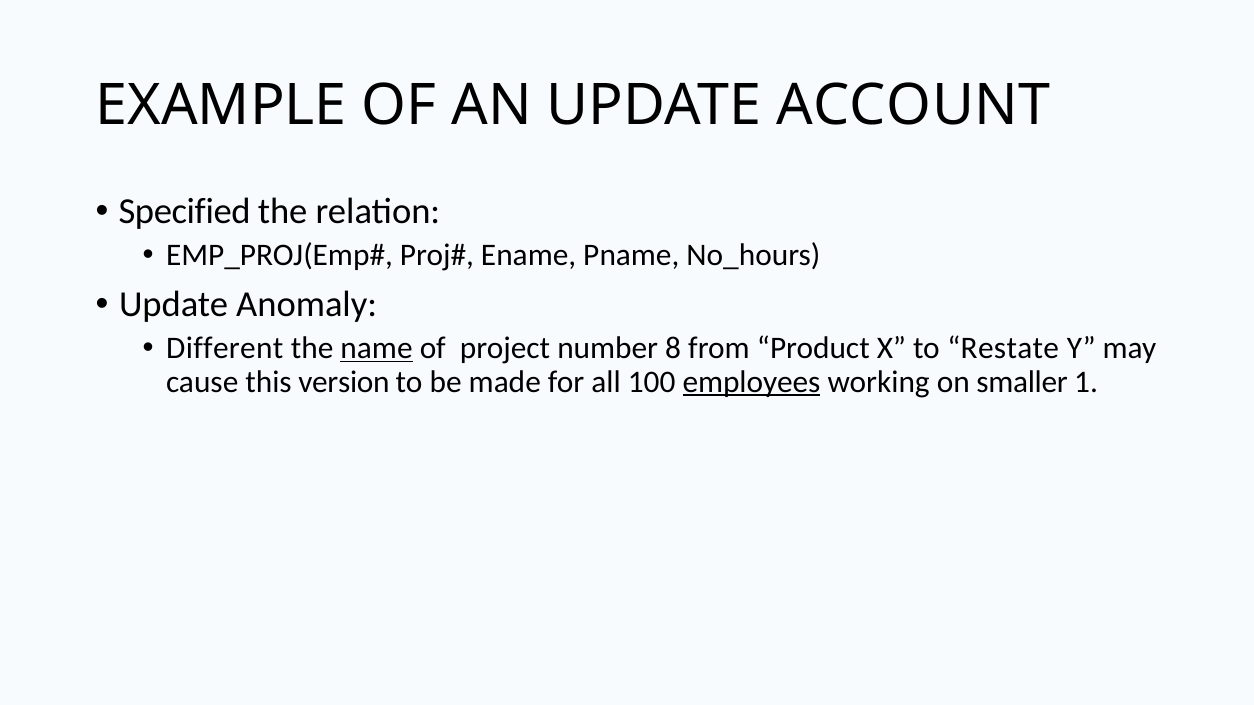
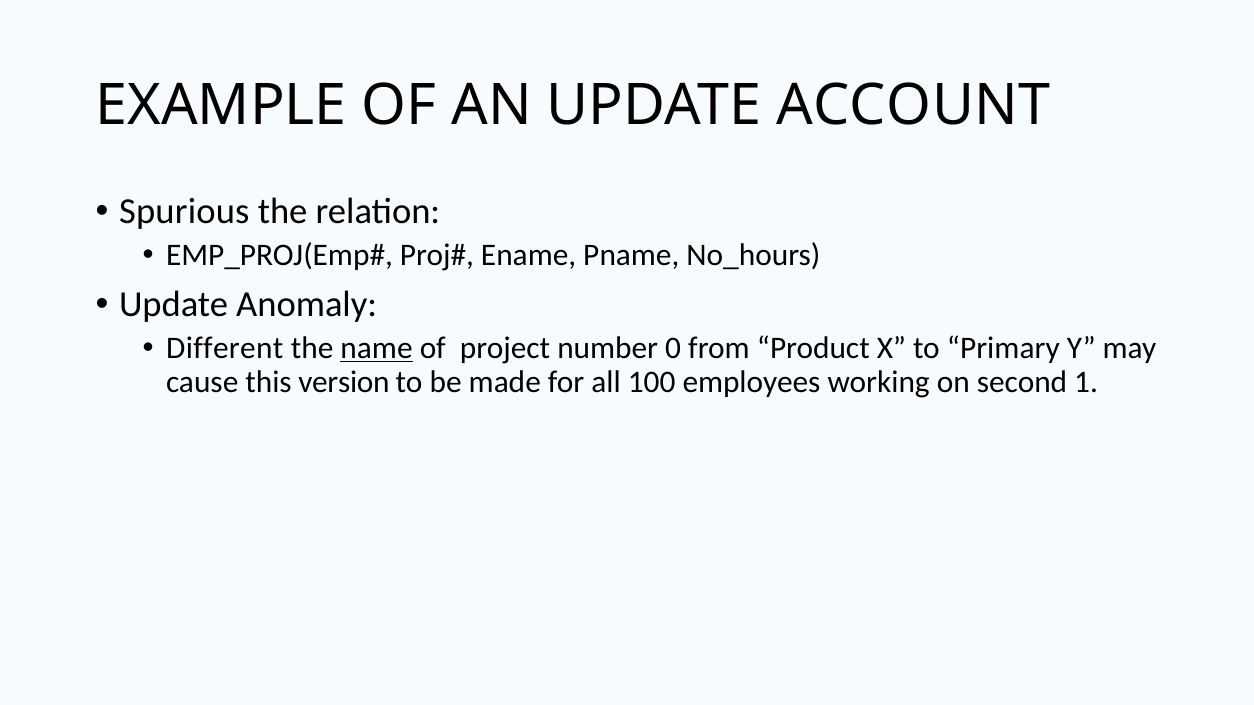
Specified: Specified -> Spurious (184, 212)
8: 8 -> 0 (673, 348)
Restate: Restate -> Primary (1003, 348)
employees underline: present -> none (752, 382)
smaller: smaller -> second (1022, 382)
